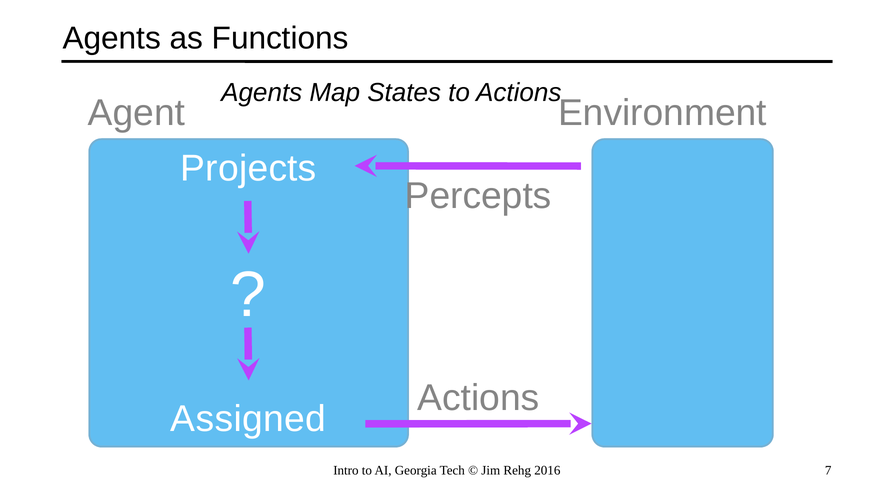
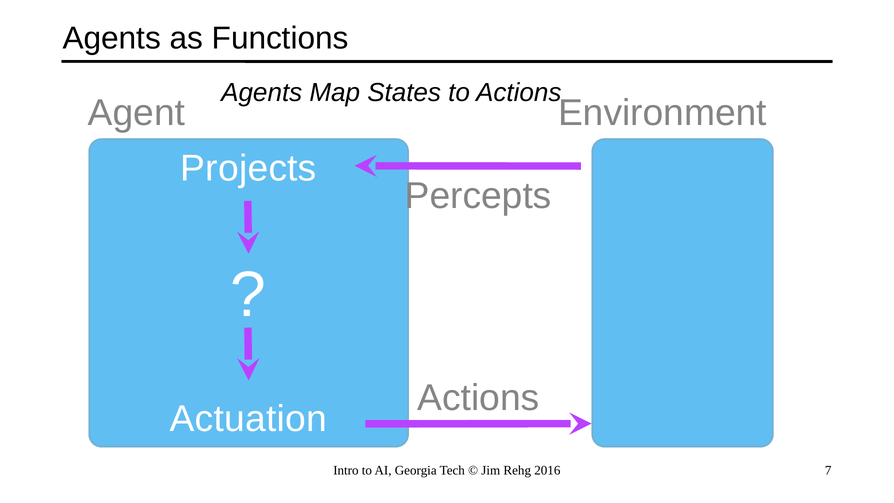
Assigned: Assigned -> Actuation (248, 419)
